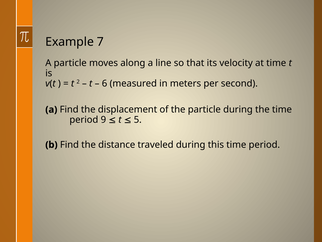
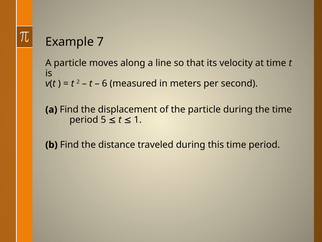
9: 9 -> 5 (103, 120)
5: 5 -> 1 (138, 120)
